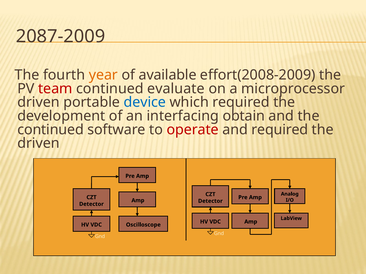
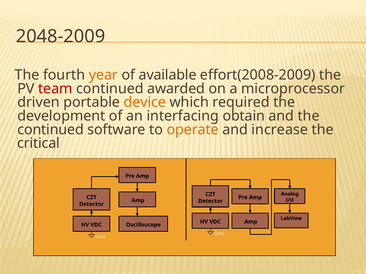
2087-2009: 2087-2009 -> 2048-2009 (61, 36)
evaluate: evaluate -> awarded (176, 89)
device colour: blue -> orange (145, 102)
operate colour: red -> orange (193, 130)
and required: required -> increase (280, 130)
driven: driven -> critical (39, 144)
